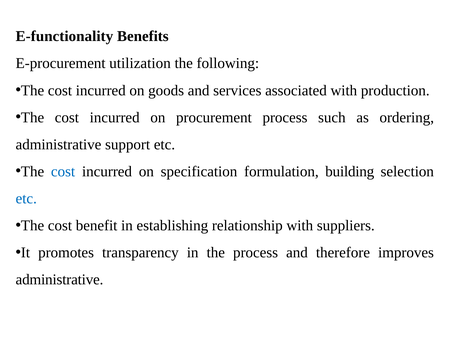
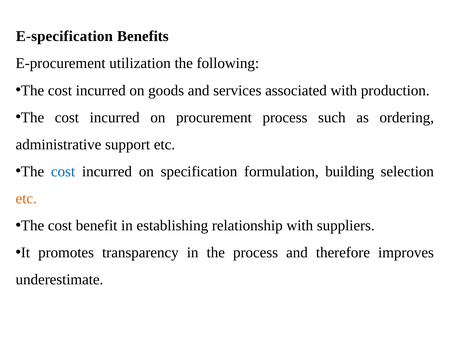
E-functionality: E-functionality -> E-specification (64, 36)
etc colour: blue -> orange (26, 198)
administrative: administrative -> underestimate (59, 279)
